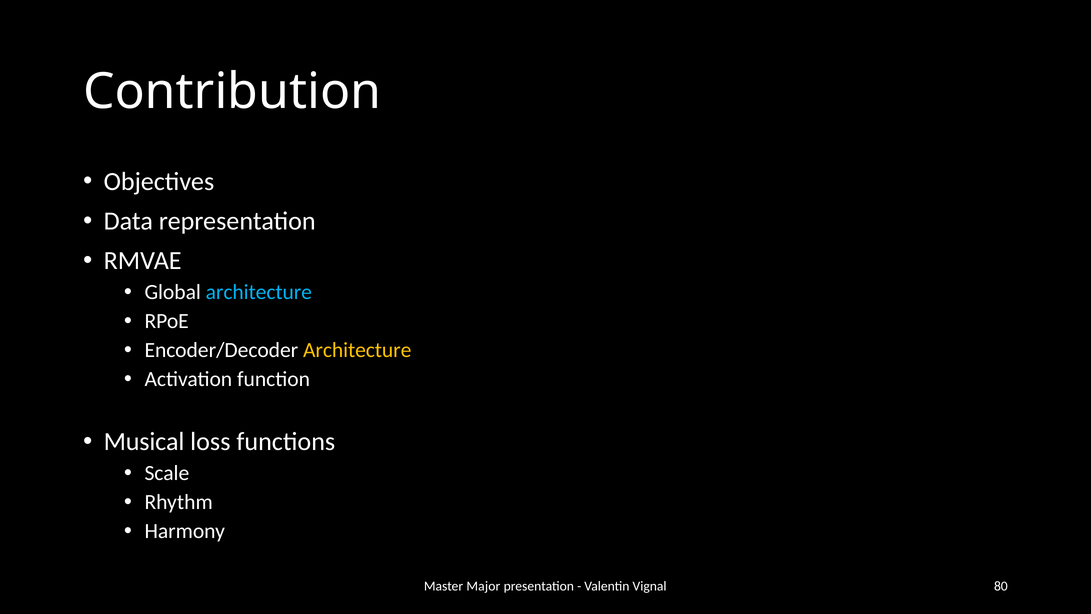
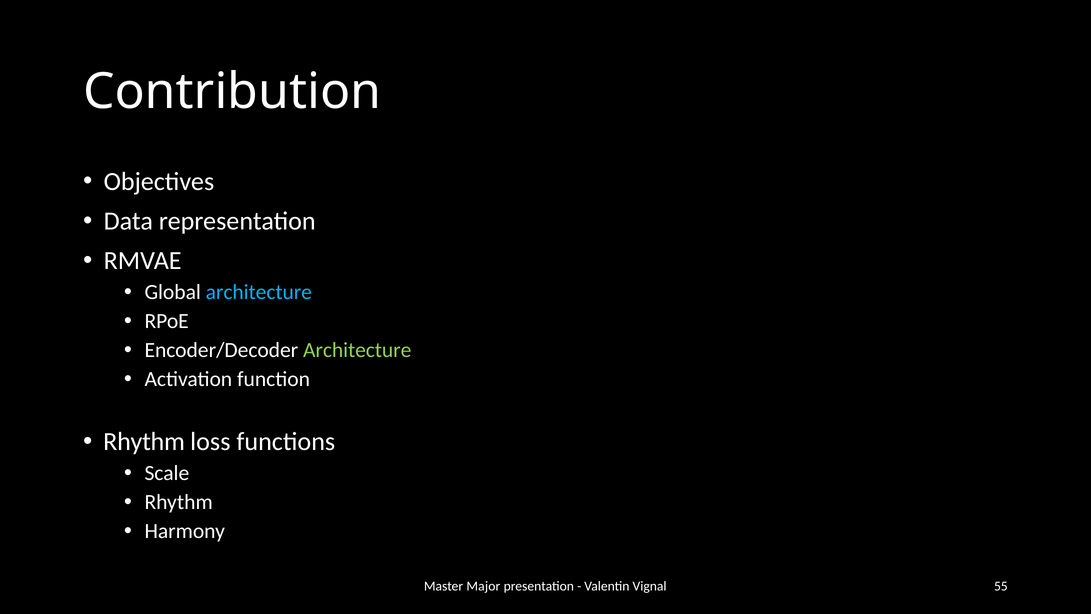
Architecture colour: yellow -> light green (357, 350)
Musical: Musical -> Rhythm (144, 441)
80: 80 -> 55 (1001, 586)
